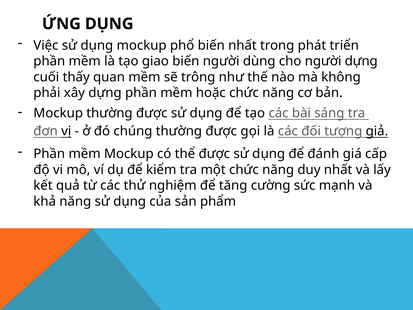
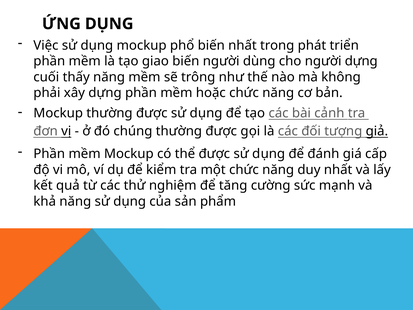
thấy quan: quan -> năng (109, 77)
sáng: sáng -> cảnh (329, 113)
